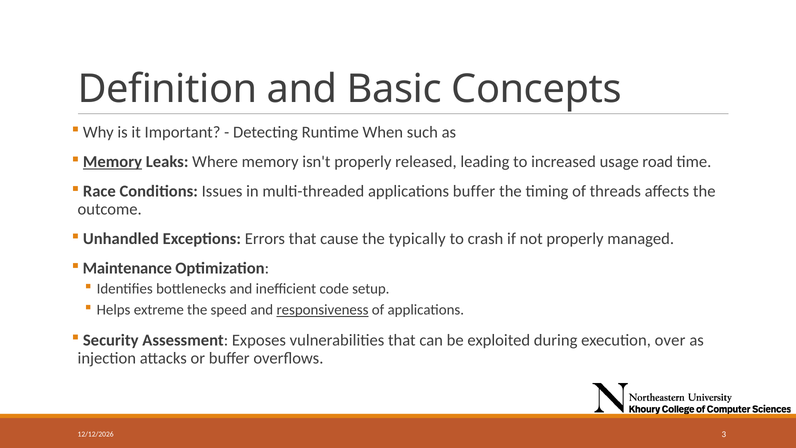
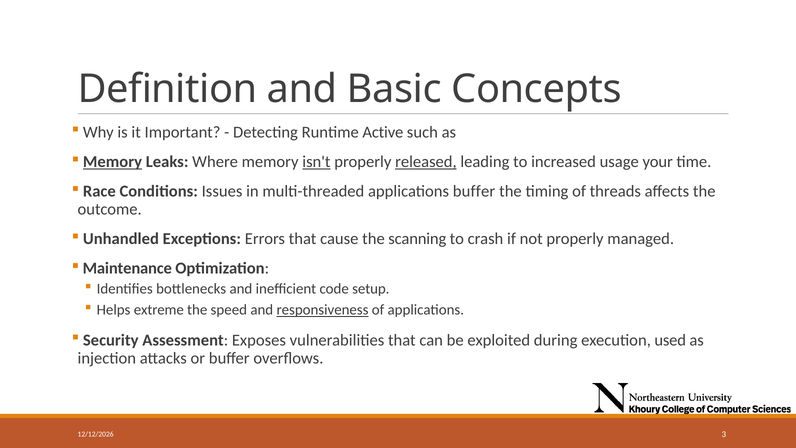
When: When -> Active (383, 132)
isn't underline: none -> present (316, 162)
released underline: none -> present (426, 162)
road: road -> your (658, 162)
typically: typically -> scanning (417, 239)
over: over -> used (670, 340)
